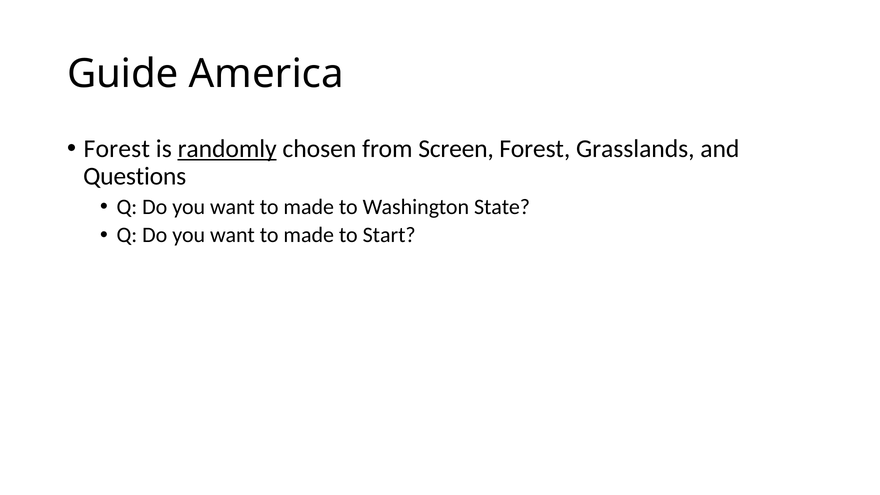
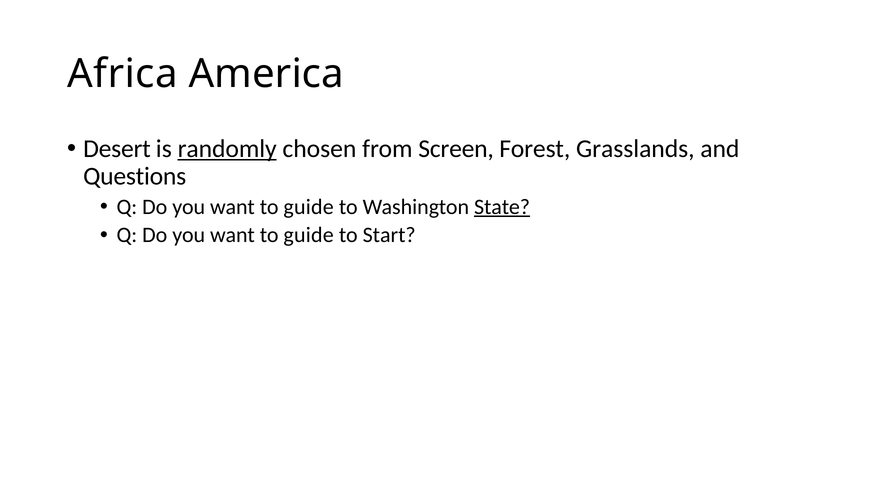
Guide: Guide -> Africa (122, 74)
Forest: Forest -> Desert (117, 149)
made: made -> guide (309, 207)
State underline: none -> present (502, 207)
made: made -> guide (309, 235)
